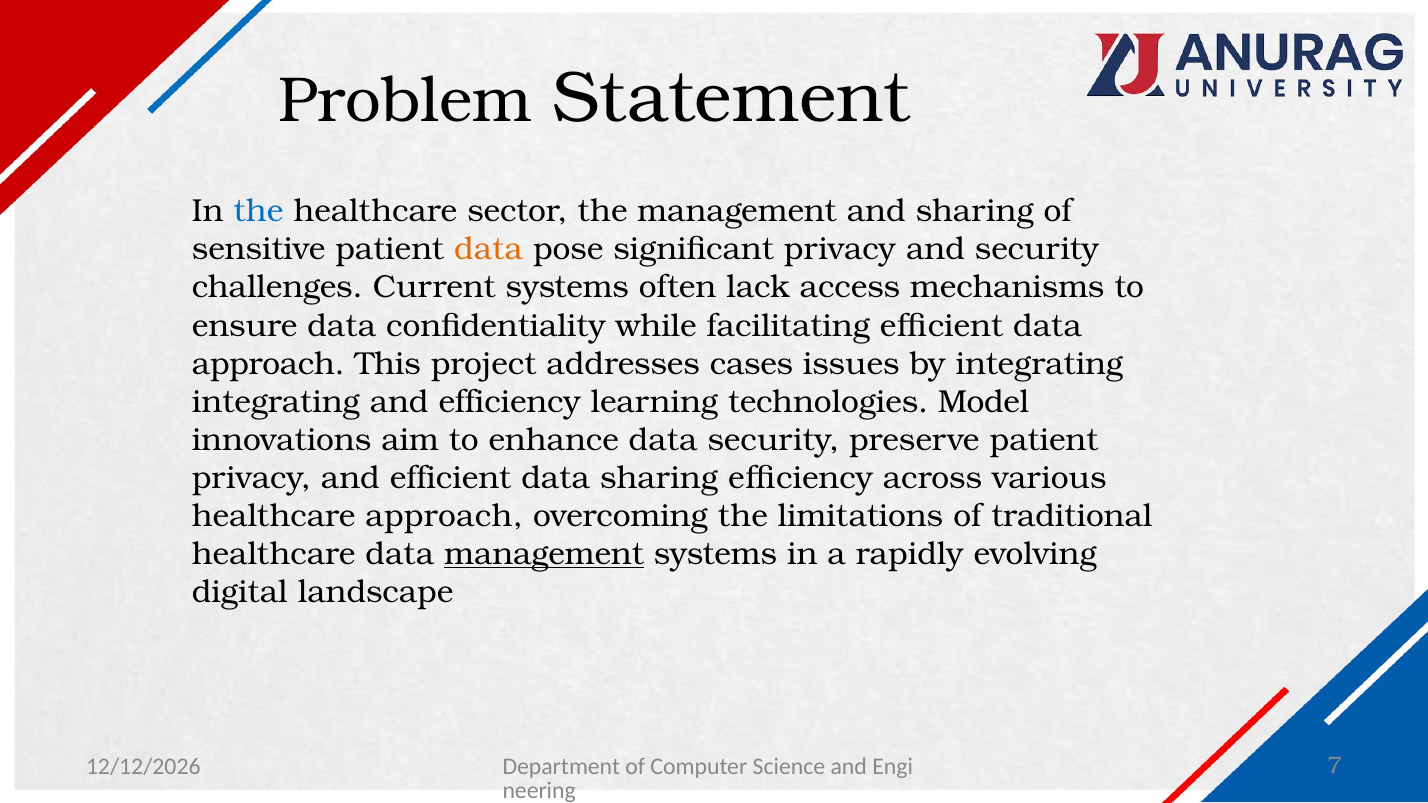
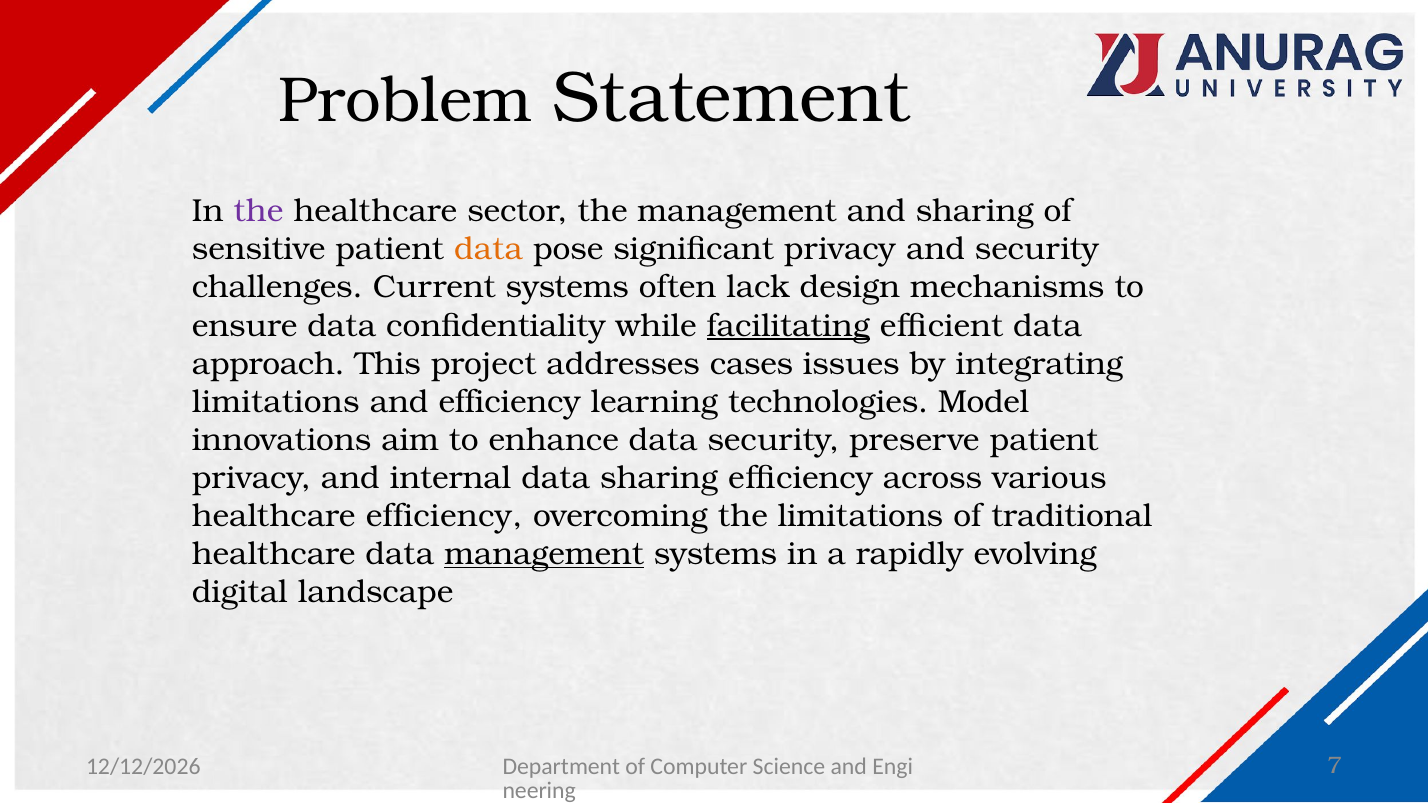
the colour: blue -> purple (258, 211)
access: access -> design (850, 288)
facilitating underline: none -> present (788, 326)
integrating: integrating -> limitations (276, 402)
and efficient: efficient -> internal (451, 478)
healthcare approach: approach -> efficiency (444, 516)
